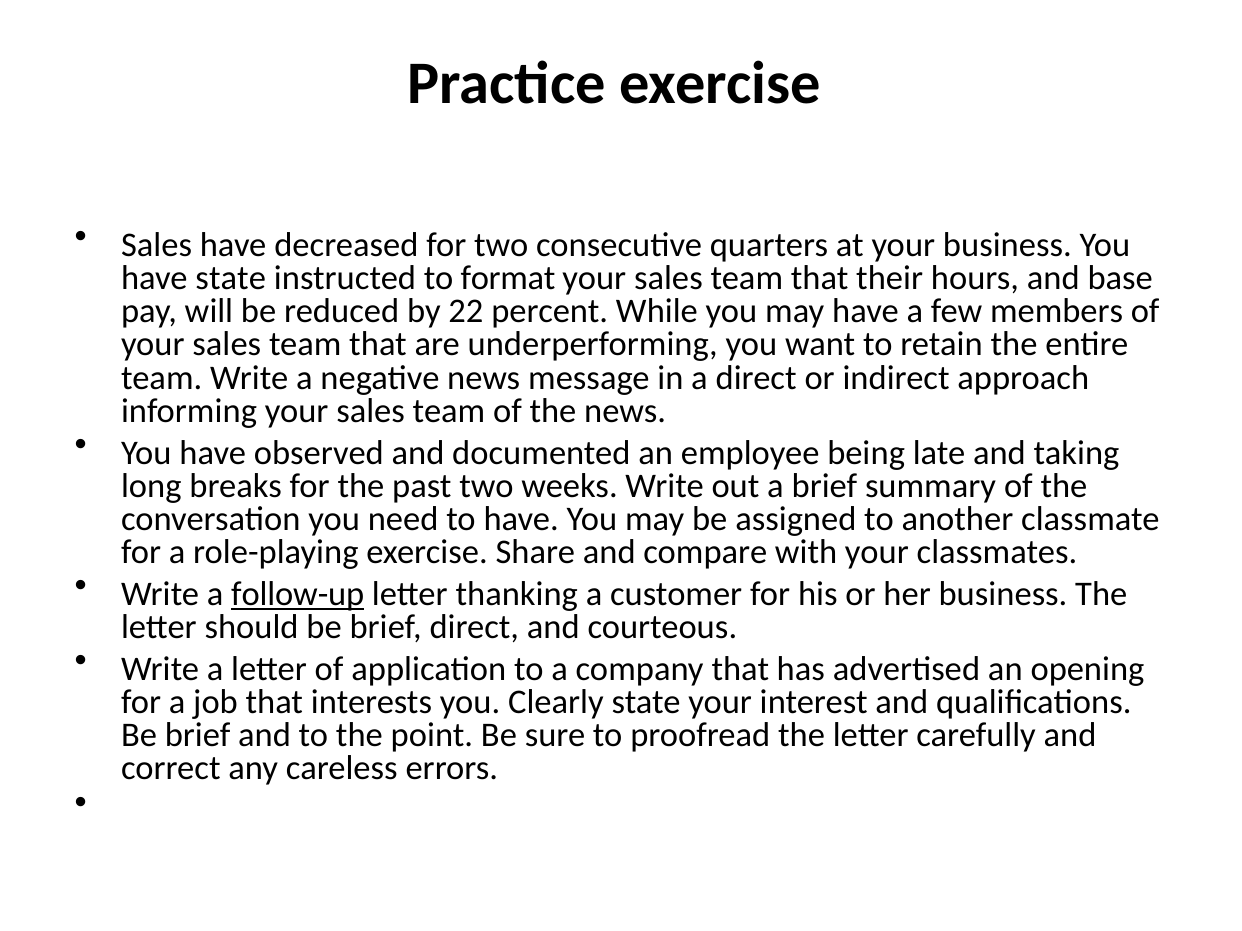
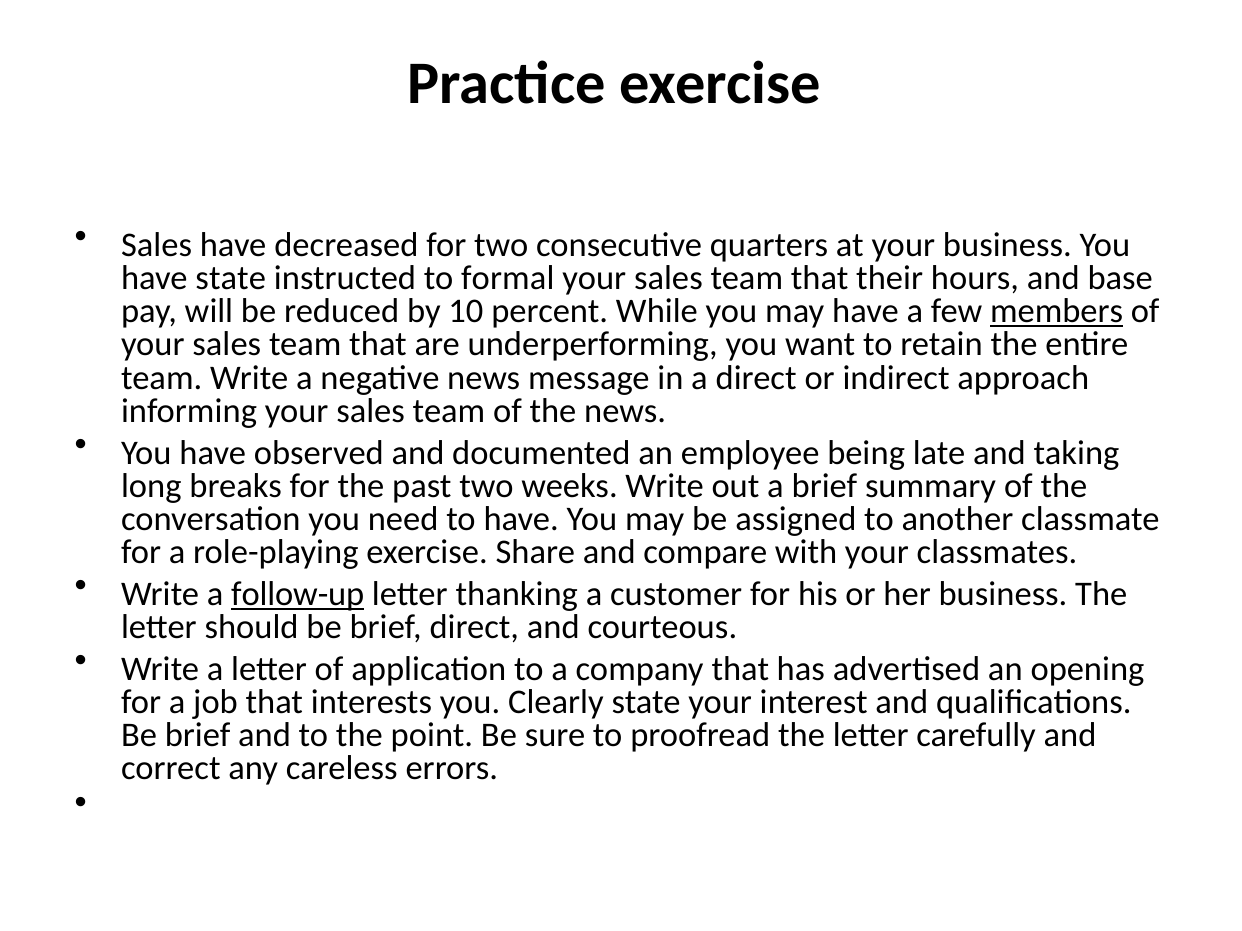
format: format -> formal (508, 278)
22: 22 -> 10 (466, 312)
members underline: none -> present (1057, 312)
